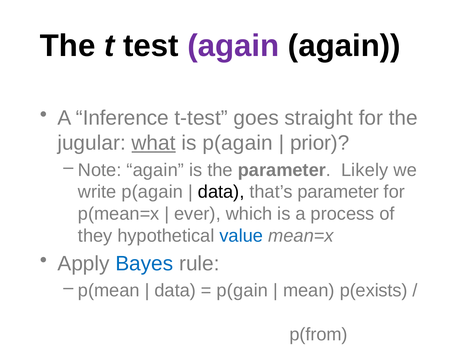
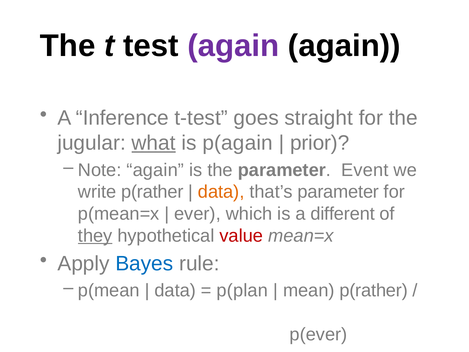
Likely: Likely -> Event (365, 170)
write p(again: p(again -> p(rather (152, 192)
data colour: black -> orange (221, 192)
process: process -> different (343, 214)
they underline: none -> present (95, 236)
value colour: blue -> red (241, 236)
p(gain: p(gain -> p(plan (242, 290)
mean p(exists: p(exists -> p(rather (374, 290)
p(from: p(from -> p(ever (318, 334)
